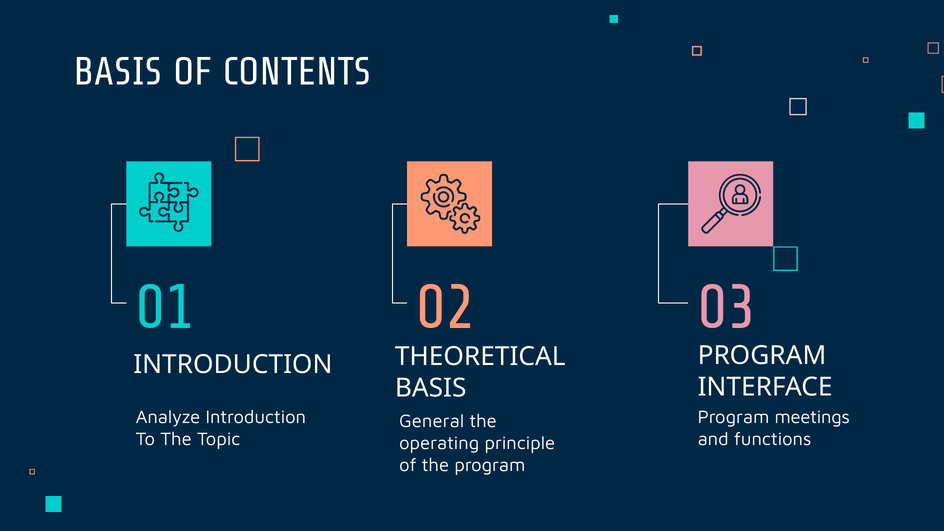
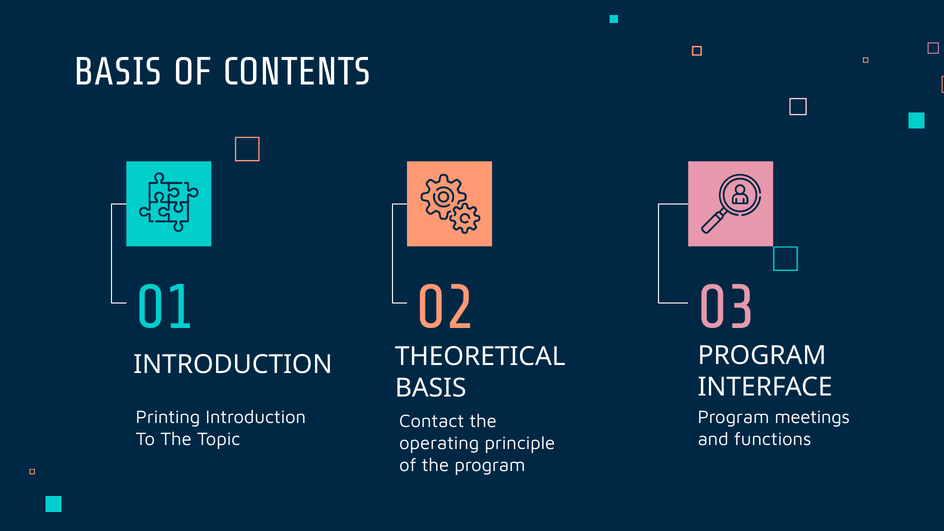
Analyze: Analyze -> Printing (168, 417)
General: General -> Contact (432, 421)
